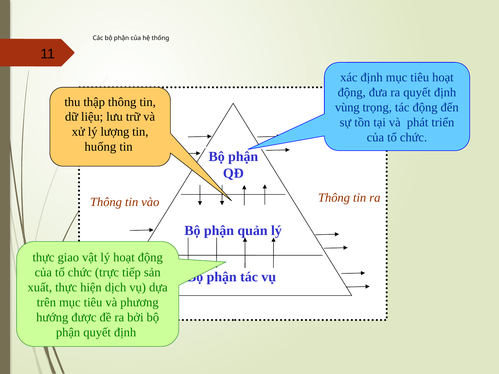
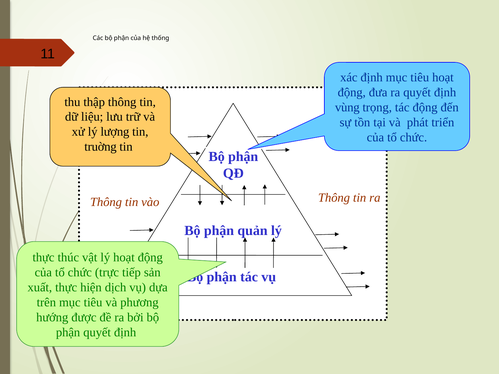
huống: huống -> truờng (101, 147)
giao: giao -> thúc (68, 258)
